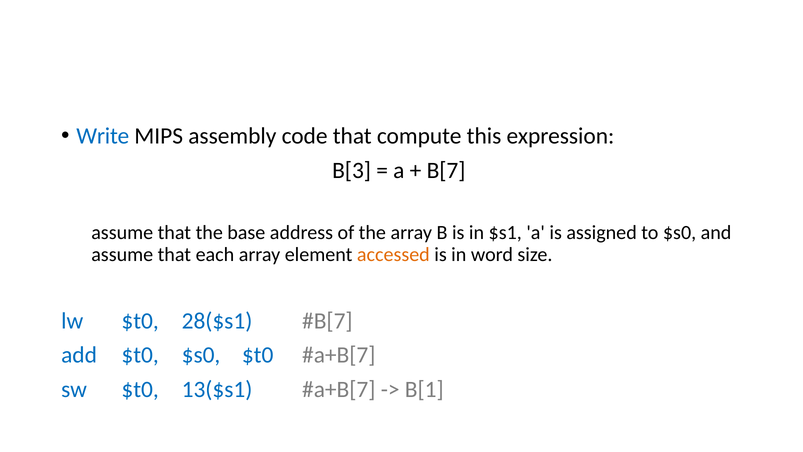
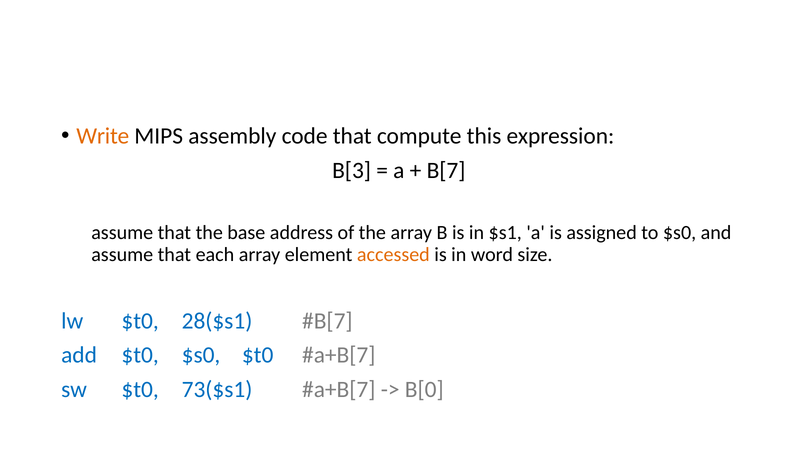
Write colour: blue -> orange (103, 136)
13($s1: 13($s1 -> 73($s1 (217, 389)
B[1: B[1 -> B[0 (424, 389)
